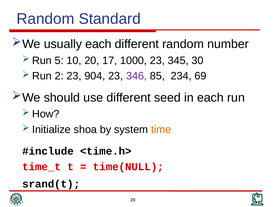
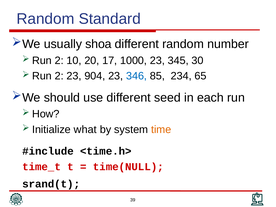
usually each: each -> shoa (98, 44)
5: 5 -> 2 (59, 60)
346 colour: purple -> blue (137, 76)
69: 69 -> 65 (200, 76)
shoa: shoa -> what (85, 130)
